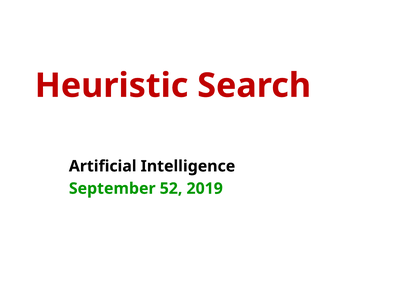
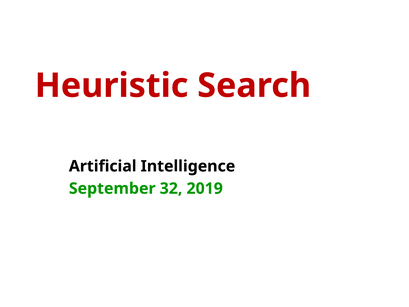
52: 52 -> 32 (171, 188)
